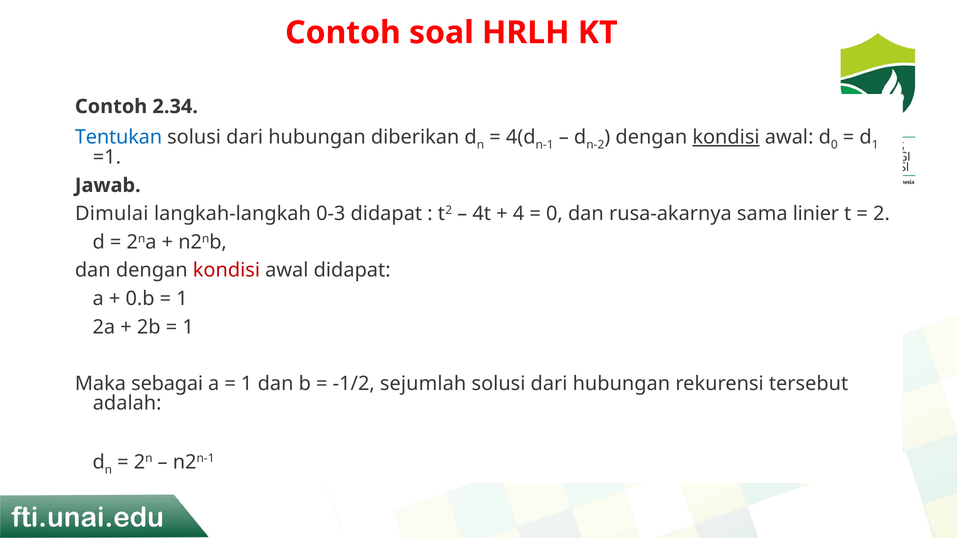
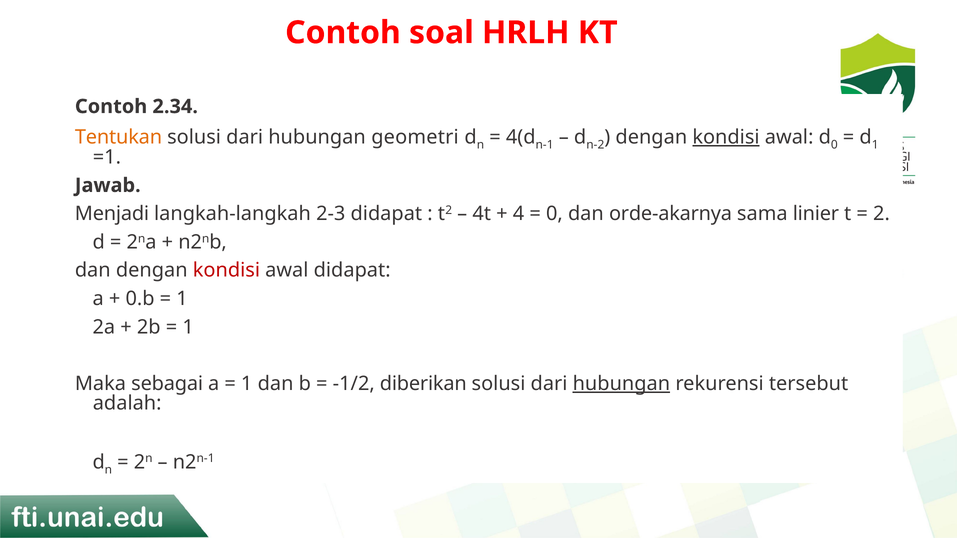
Tentukan colour: blue -> orange (118, 137)
diberikan: diberikan -> geometri (415, 137)
Dimulai: Dimulai -> Menjadi (112, 214)
0-3: 0-3 -> 2-3 (331, 214)
rusa-akarnya: rusa-akarnya -> orde-akarnya (671, 214)
sejumlah: sejumlah -> diberikan (423, 384)
hubungan underline: none -> present (621, 384)
